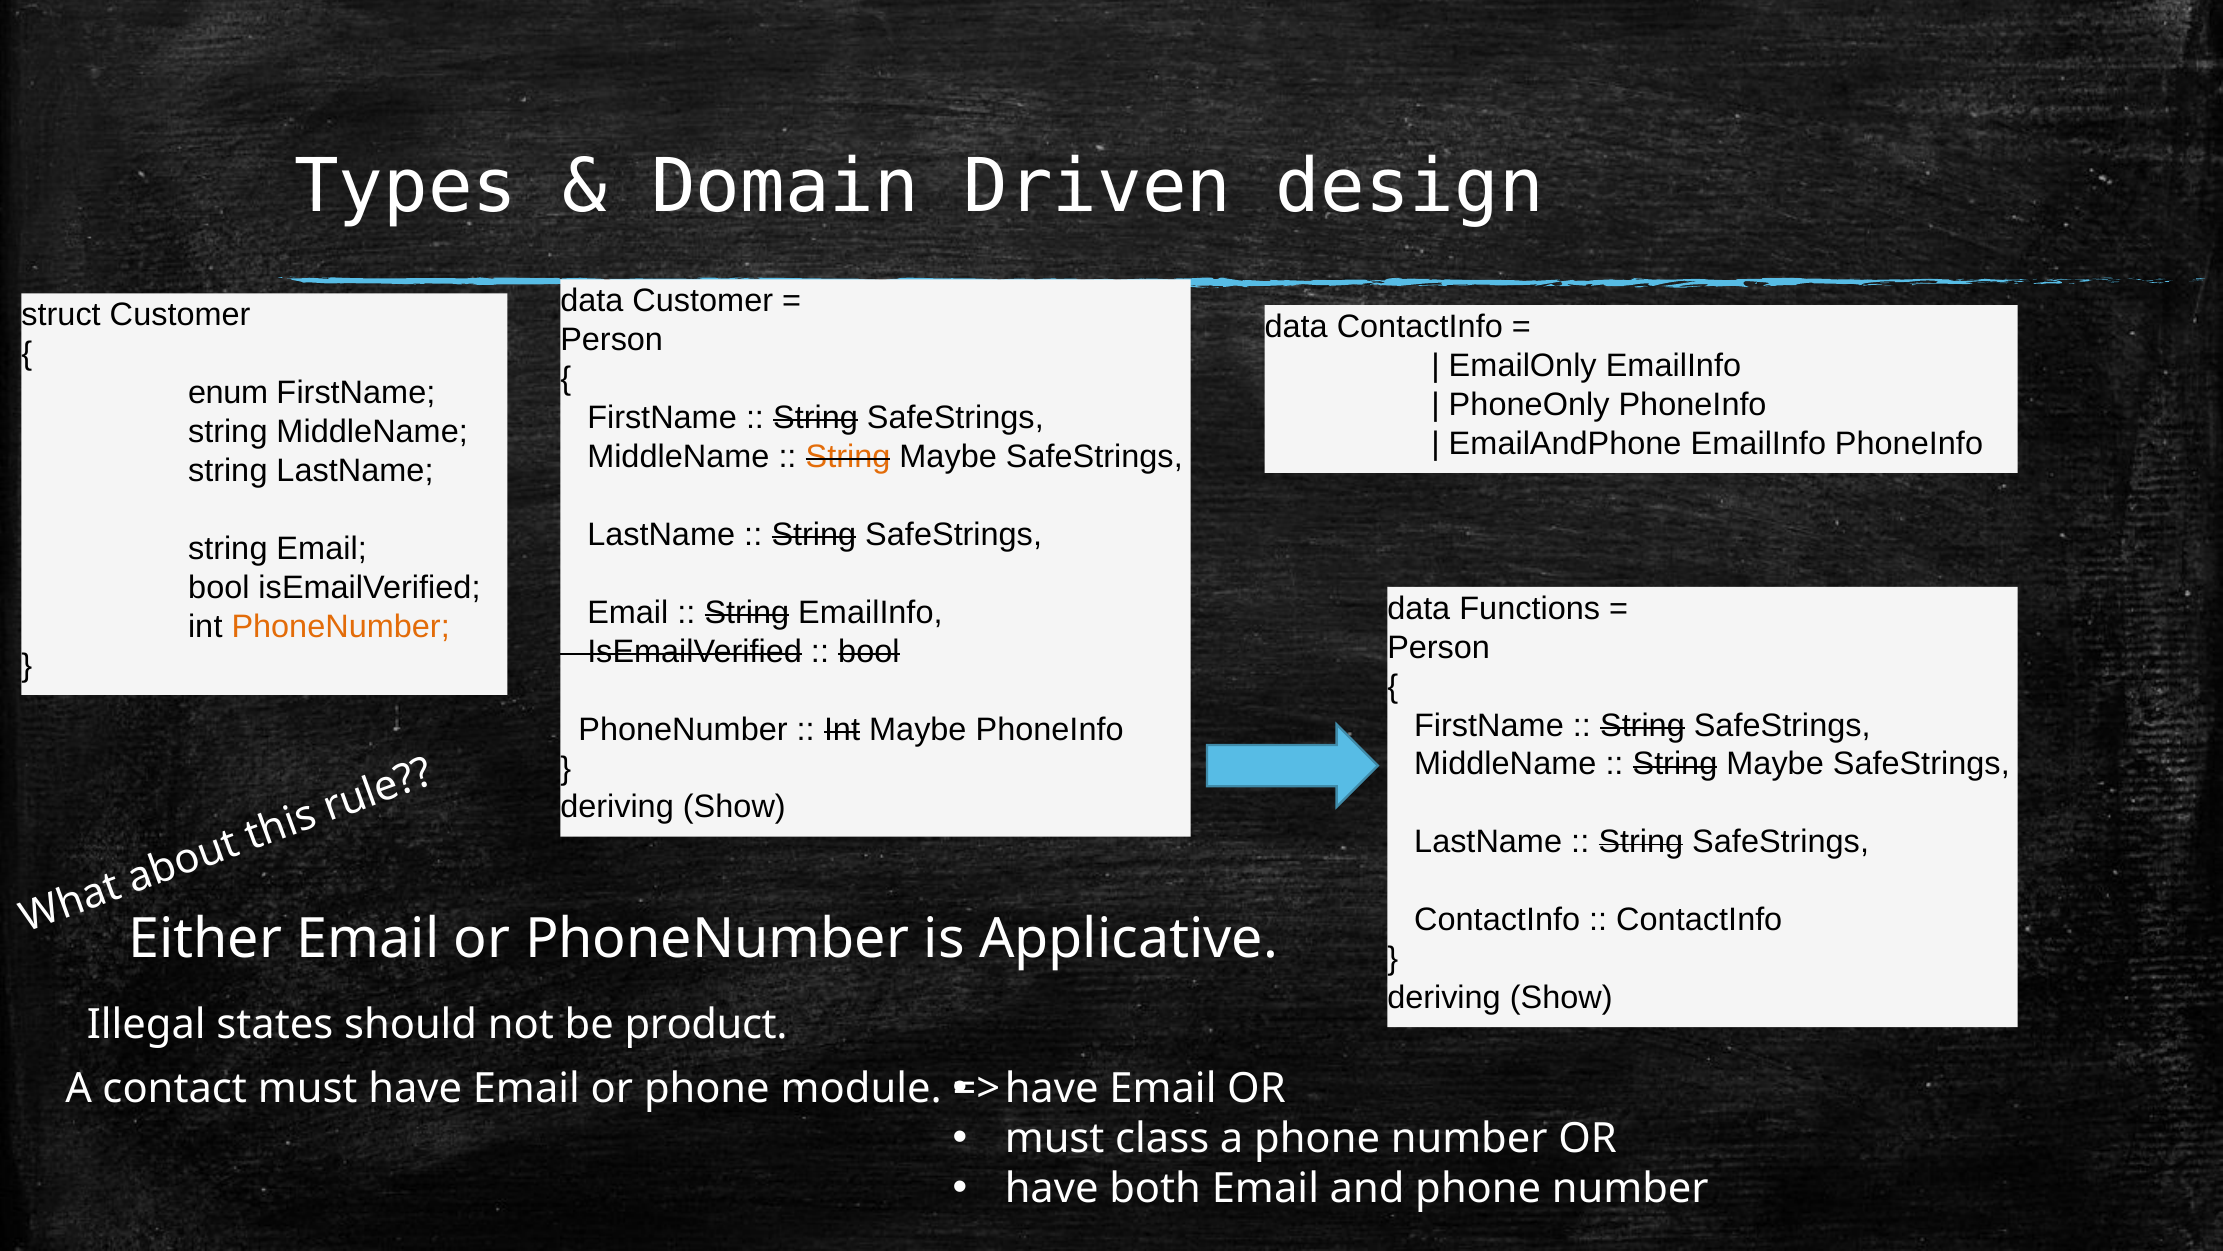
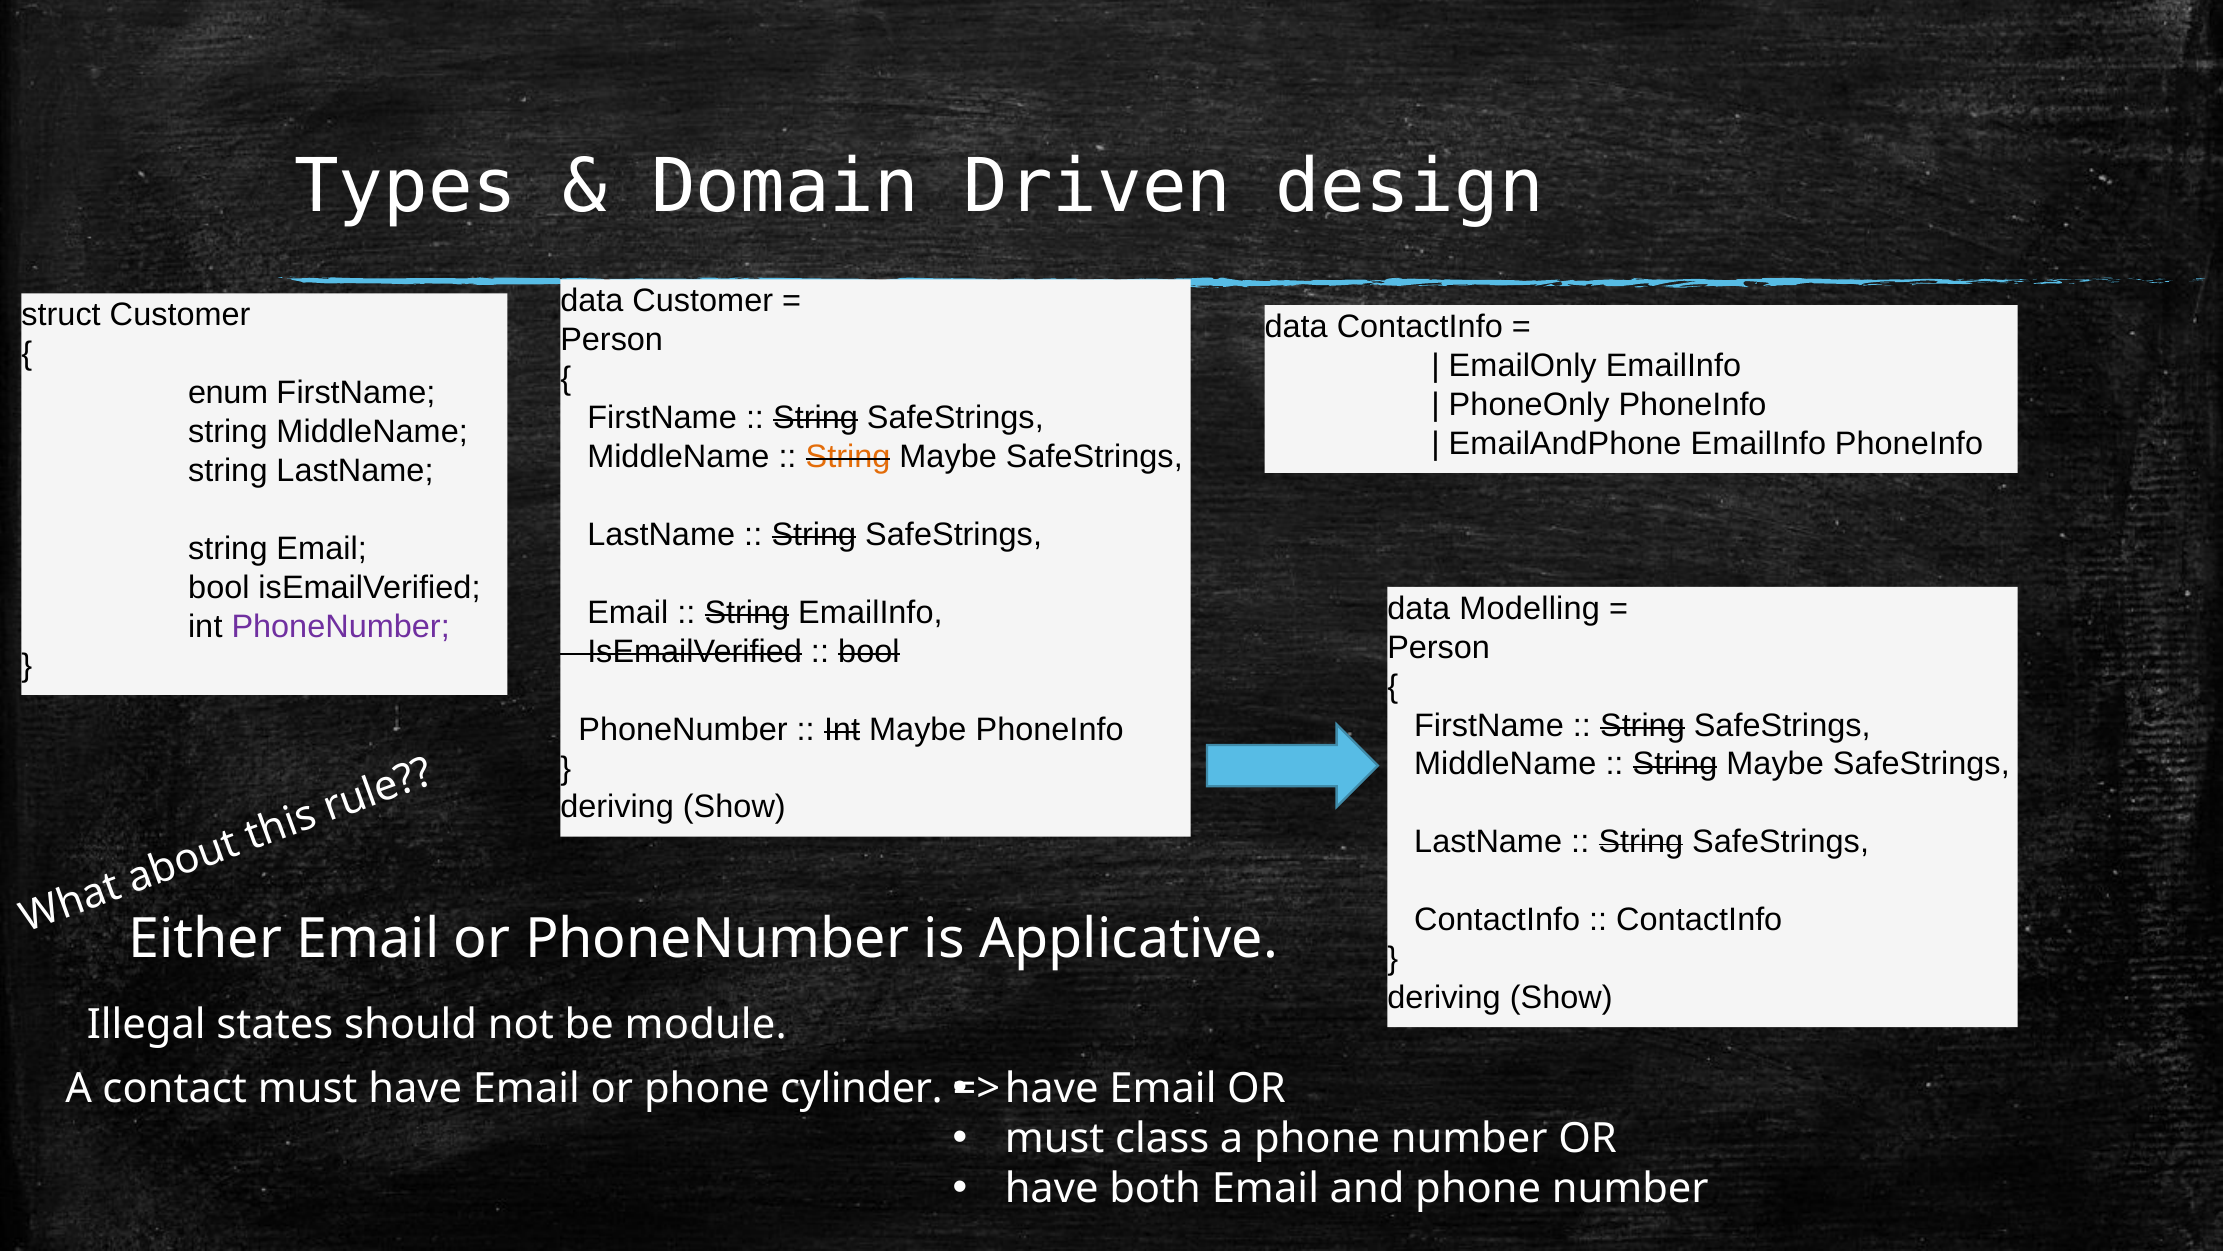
Functions: Functions -> Modelling (1530, 608)
PhoneNumber colour: orange -> purple (341, 626)
product: product -> module (706, 1024)
module: module -> cylinder (861, 1089)
